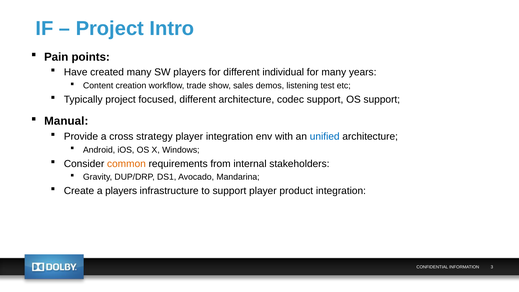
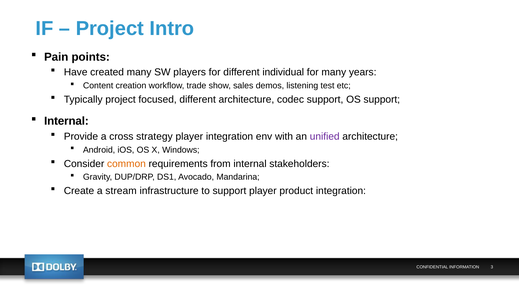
Manual: Manual -> Internal (66, 121)
unified colour: blue -> purple (325, 137)
a players: players -> stream (121, 191)
